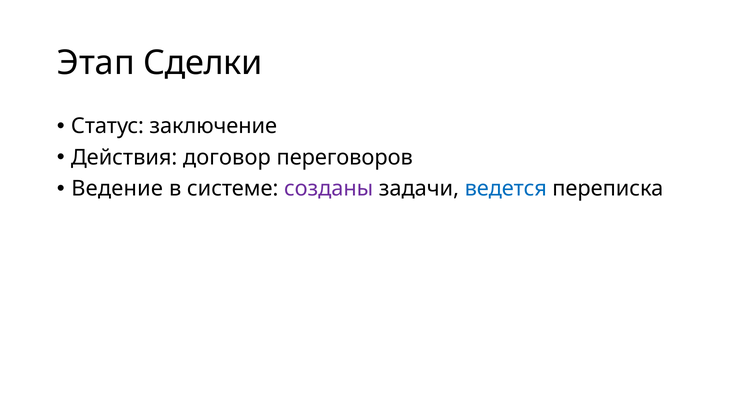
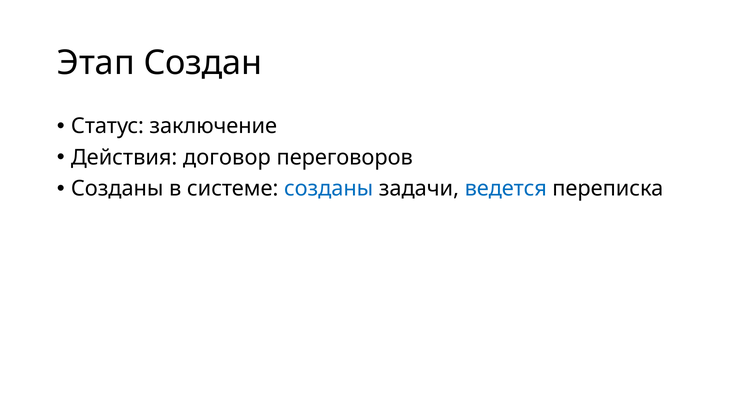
Сделки: Сделки -> Создан (203, 63)
Ведение: Ведение -> Созданы (117, 189)
созданы colour: purple -> blue (329, 189)
